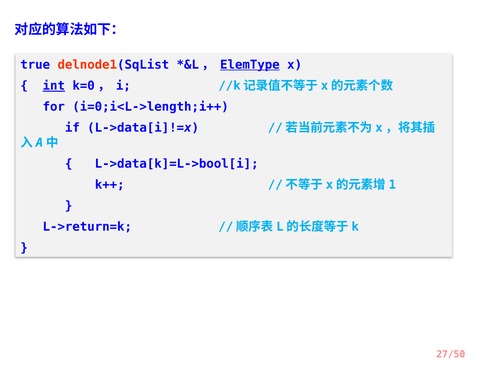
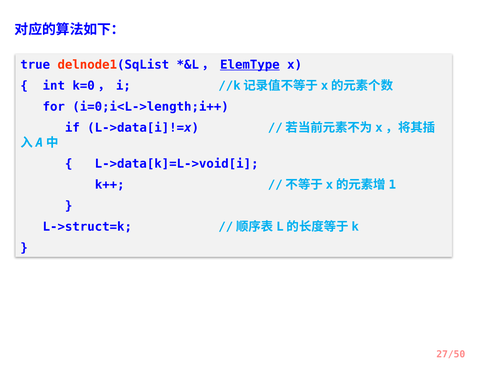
int underline: present -> none (54, 86)
L->data[k]=L->bool[i: L->data[k]=L->bool[i -> L->data[k]=L->void[i (177, 164)
L->return=k: L->return=k -> L->struct=k (87, 227)
